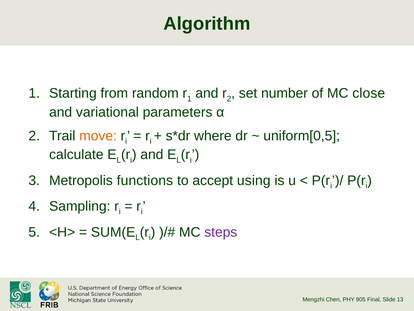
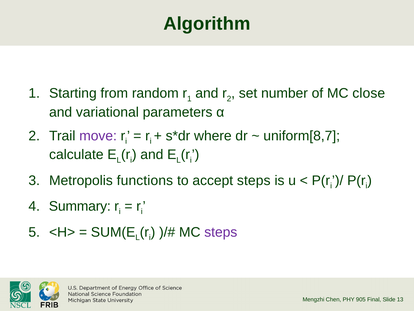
move colour: orange -> purple (98, 136)
uniform[0,5: uniform[0,5 -> uniform[8,7 (302, 136)
accept using: using -> steps (254, 180)
Sampling: Sampling -> Summary (80, 206)
